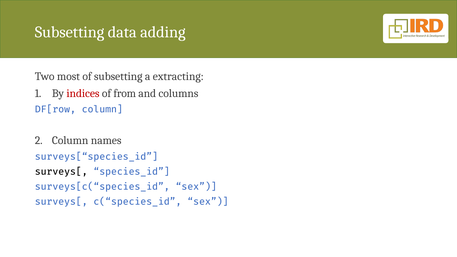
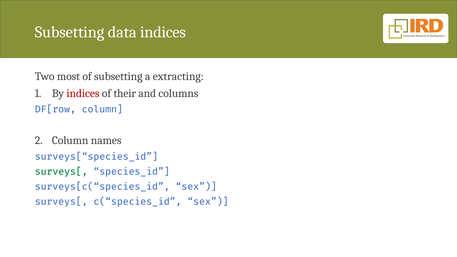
data adding: adding -> indices (163, 32)
from: from -> their (125, 93)
surveys[ colour: black -> green (61, 172)
